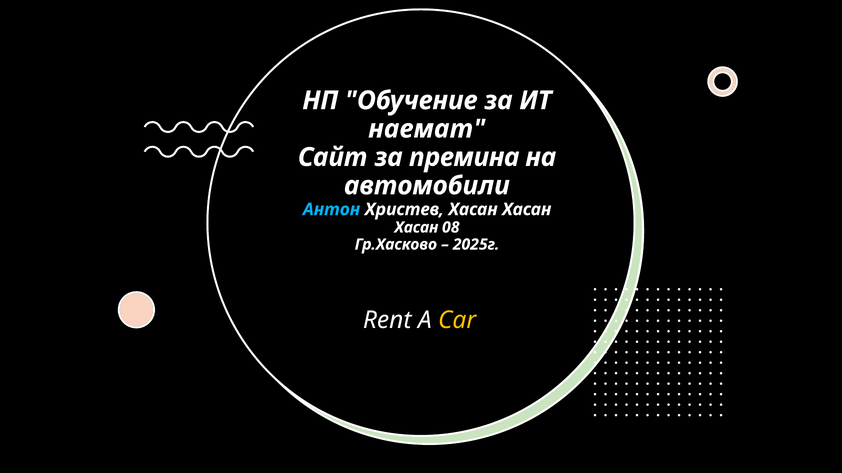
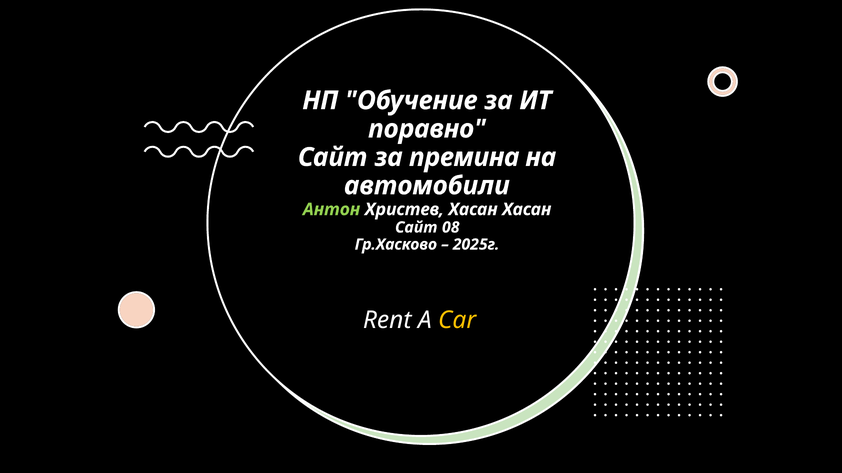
наемат: наемат -> поравно (427, 129)
Антон colour: light blue -> light green (331, 210)
Хасан: Хасан -> Сайт (416, 228)
